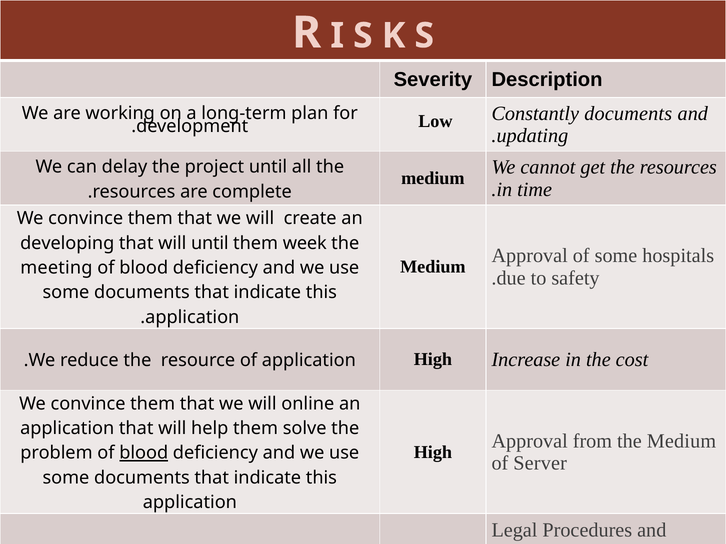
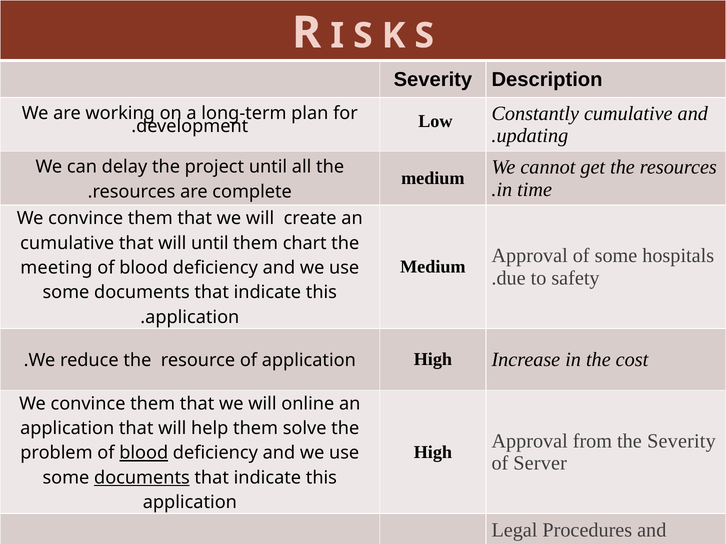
Constantly documents: documents -> cumulative (628, 114)
developing: developing -> cumulative (67, 243)
week: week -> chart (305, 243)
the Medium: Medium -> Severity (681, 441)
documents underline: none -> present (142, 478)
